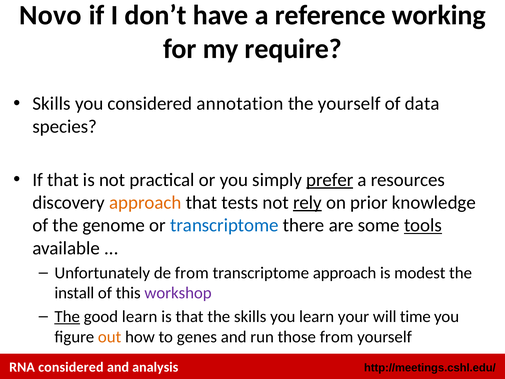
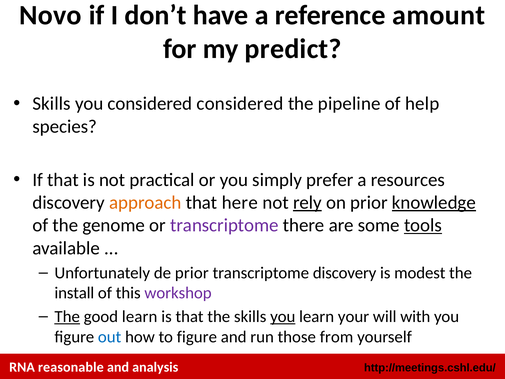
working: working -> amount (439, 15)
require: require -> predict (293, 49)
considered annotation: annotation -> considered (240, 104)
the yourself: yourself -> pipeline (349, 104)
data: data -> help (422, 104)
prefer underline: present -> none (330, 180)
tests: tests -> here (240, 202)
knowledge underline: none -> present (434, 202)
transcriptome colour: blue -> purple (224, 225)
de from: from -> prior (192, 273)
transcriptome approach: approach -> discovery (345, 273)
you underline: none -> present (283, 316)
time: time -> with (415, 316)
out colour: orange -> blue (110, 337)
to genes: genes -> figure (197, 337)
considered: considered -> reasonable (71, 367)
